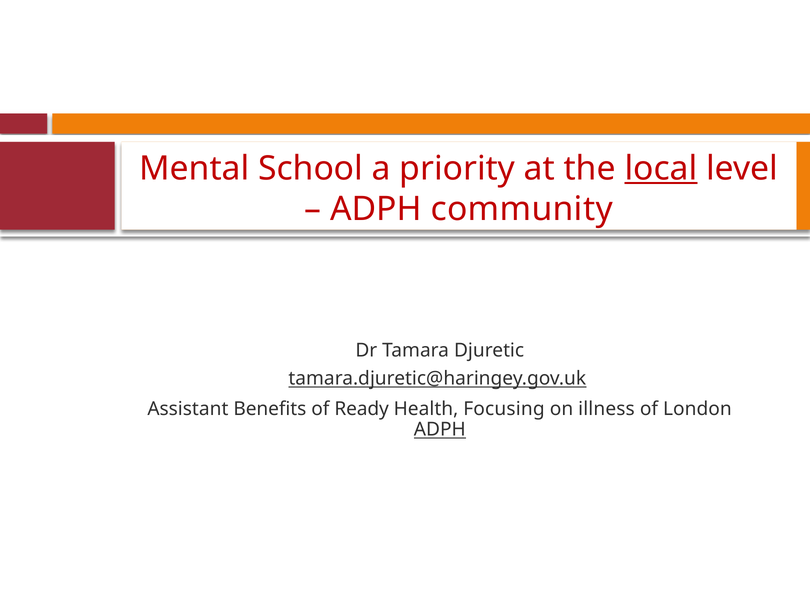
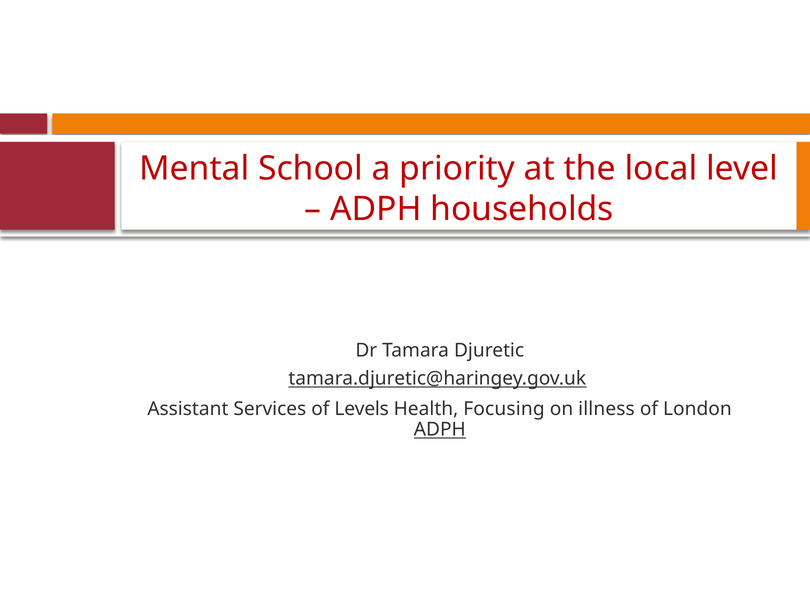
local underline: present -> none (661, 168)
community: community -> households (522, 209)
Benefits: Benefits -> Services (270, 409)
Ready: Ready -> Levels (362, 409)
